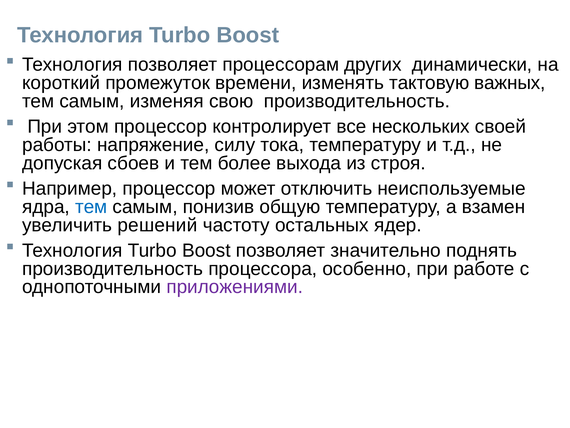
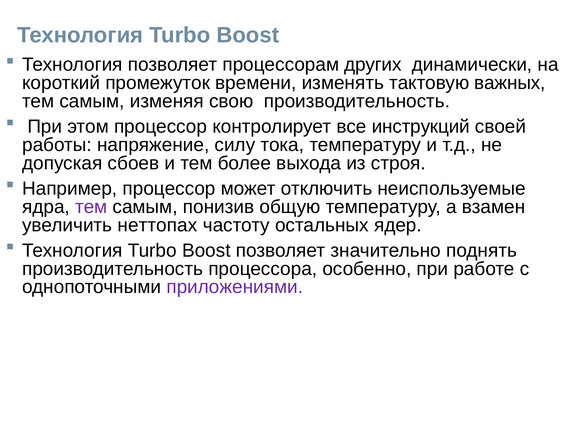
нескольких: нескольких -> инструкций (421, 126)
тем colour: blue -> purple (91, 207)
решений: решений -> неттопах (157, 225)
